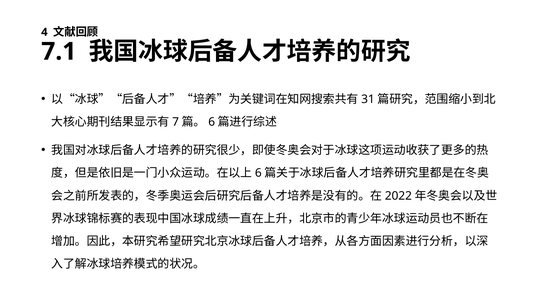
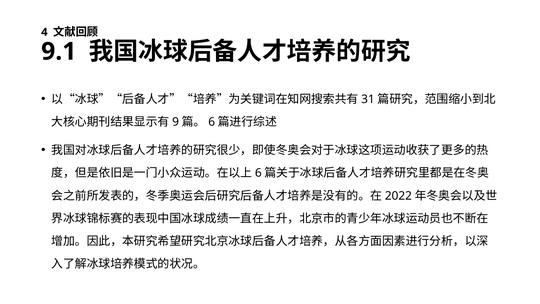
7.1: 7.1 -> 9.1 (59, 51)
7: 7 -> 9 (176, 122)
